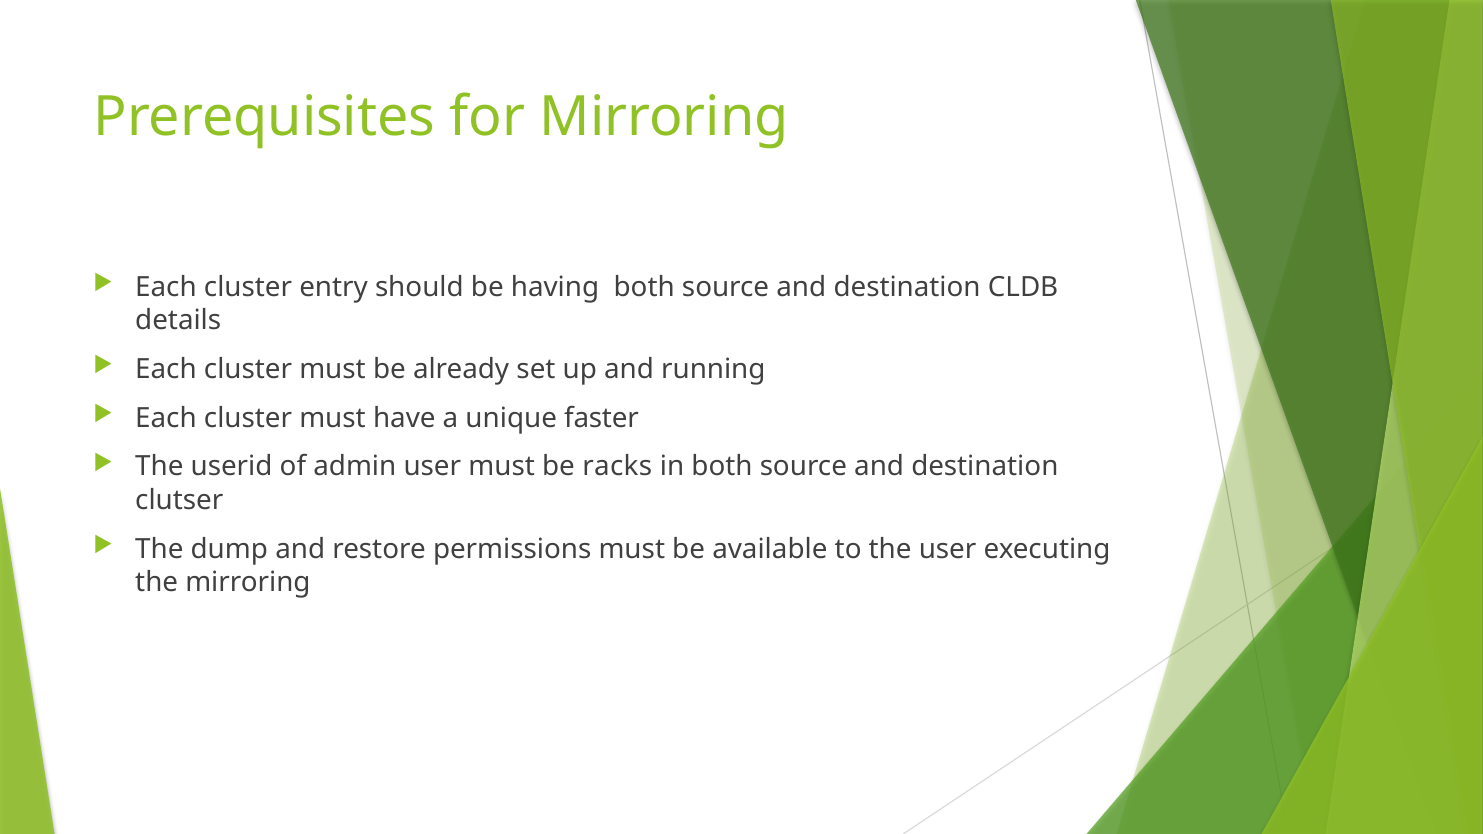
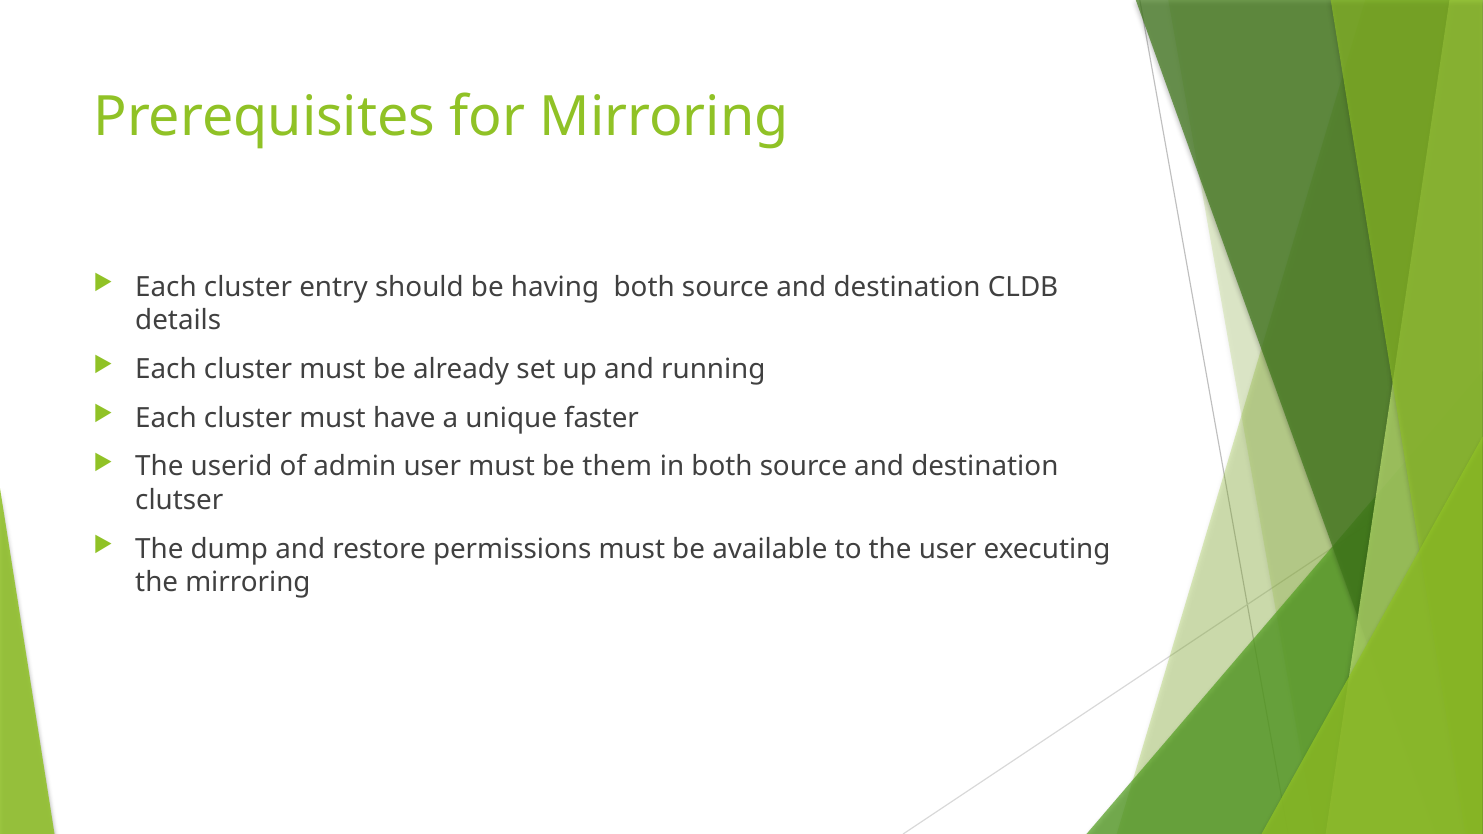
racks: racks -> them (617, 467)
